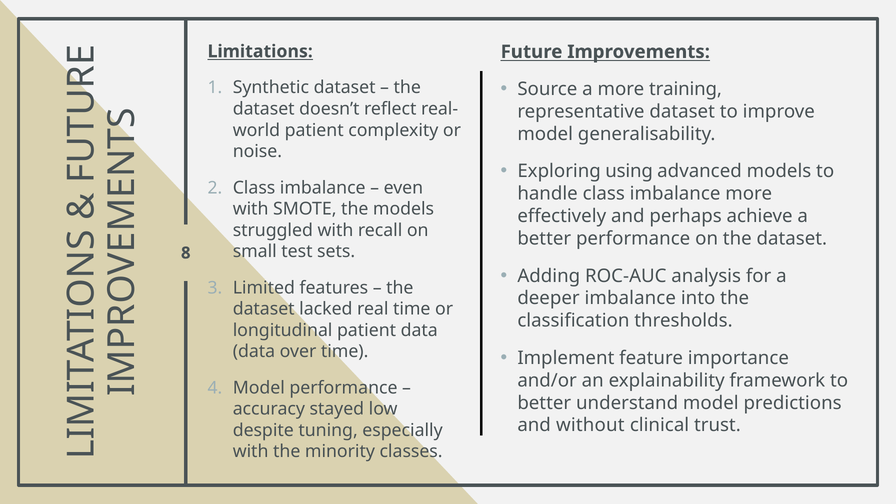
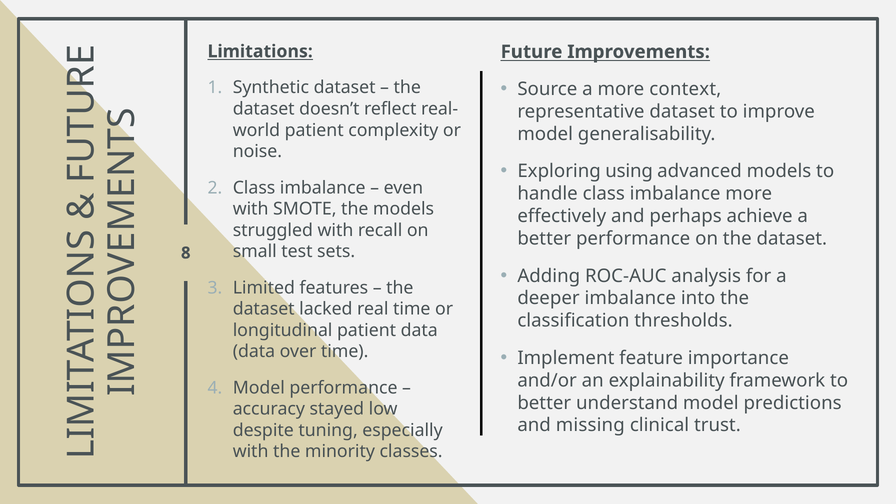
training: training -> context (685, 89)
without: without -> missing (590, 425)
